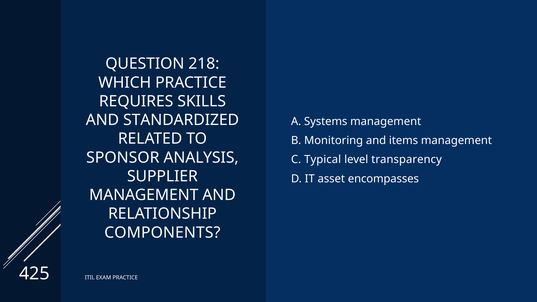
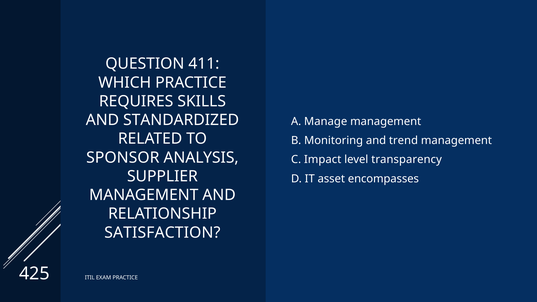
218: 218 -> 411 (204, 64)
Systems: Systems -> Manage (326, 122)
items: items -> trend (403, 141)
Typical: Typical -> Impact (323, 160)
COMPONENTS: COMPONENTS -> SATISFACTION (162, 233)
